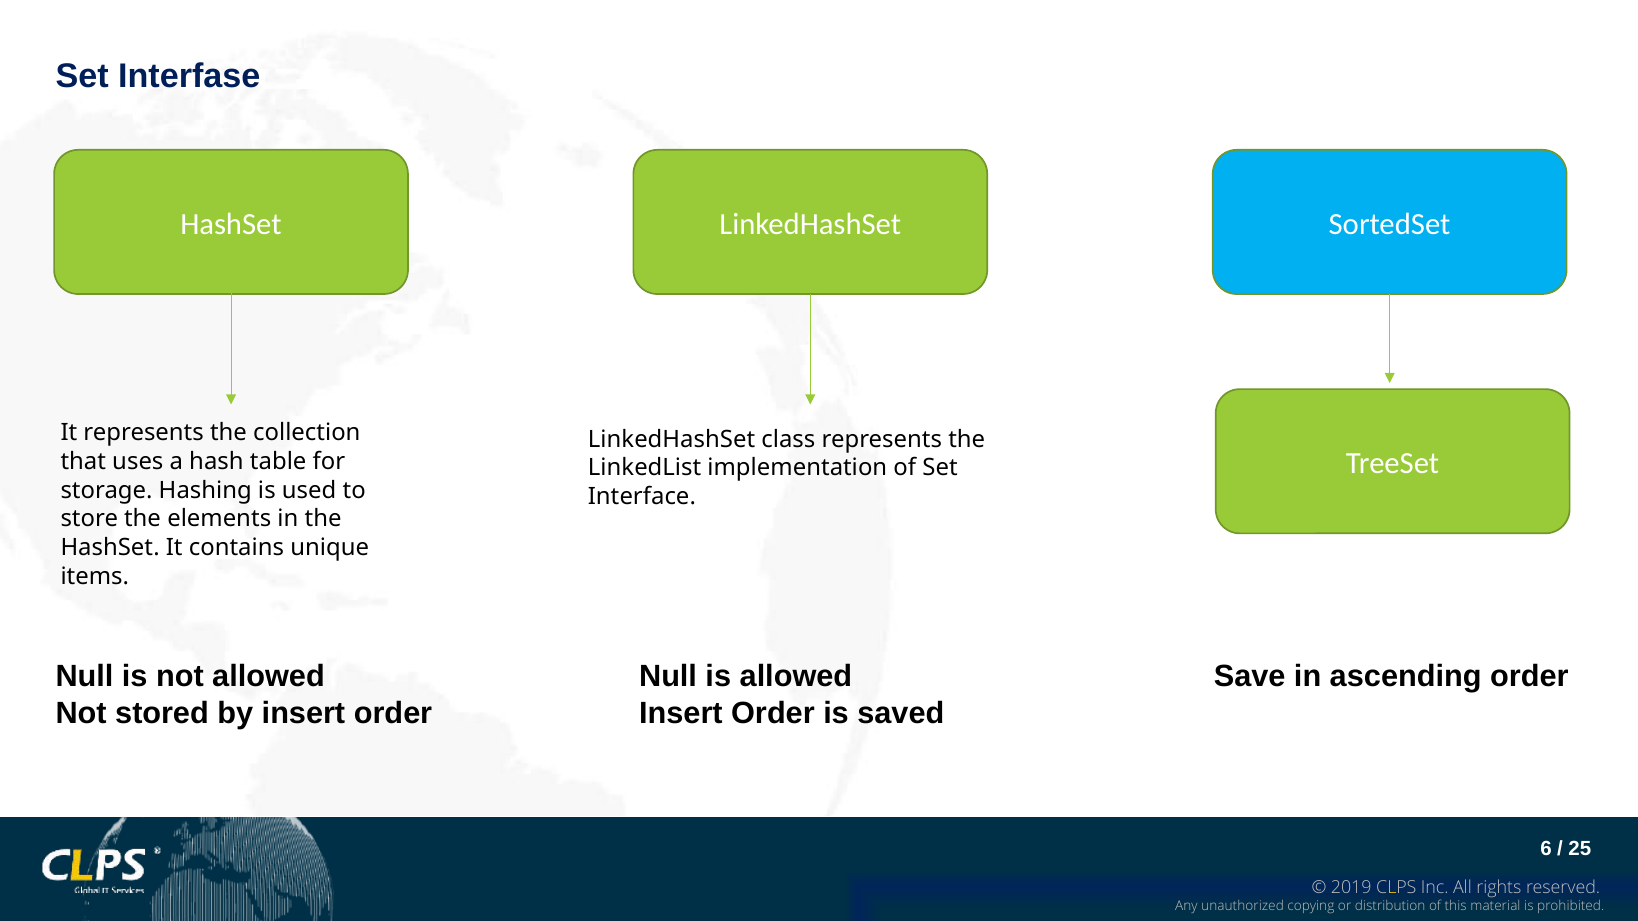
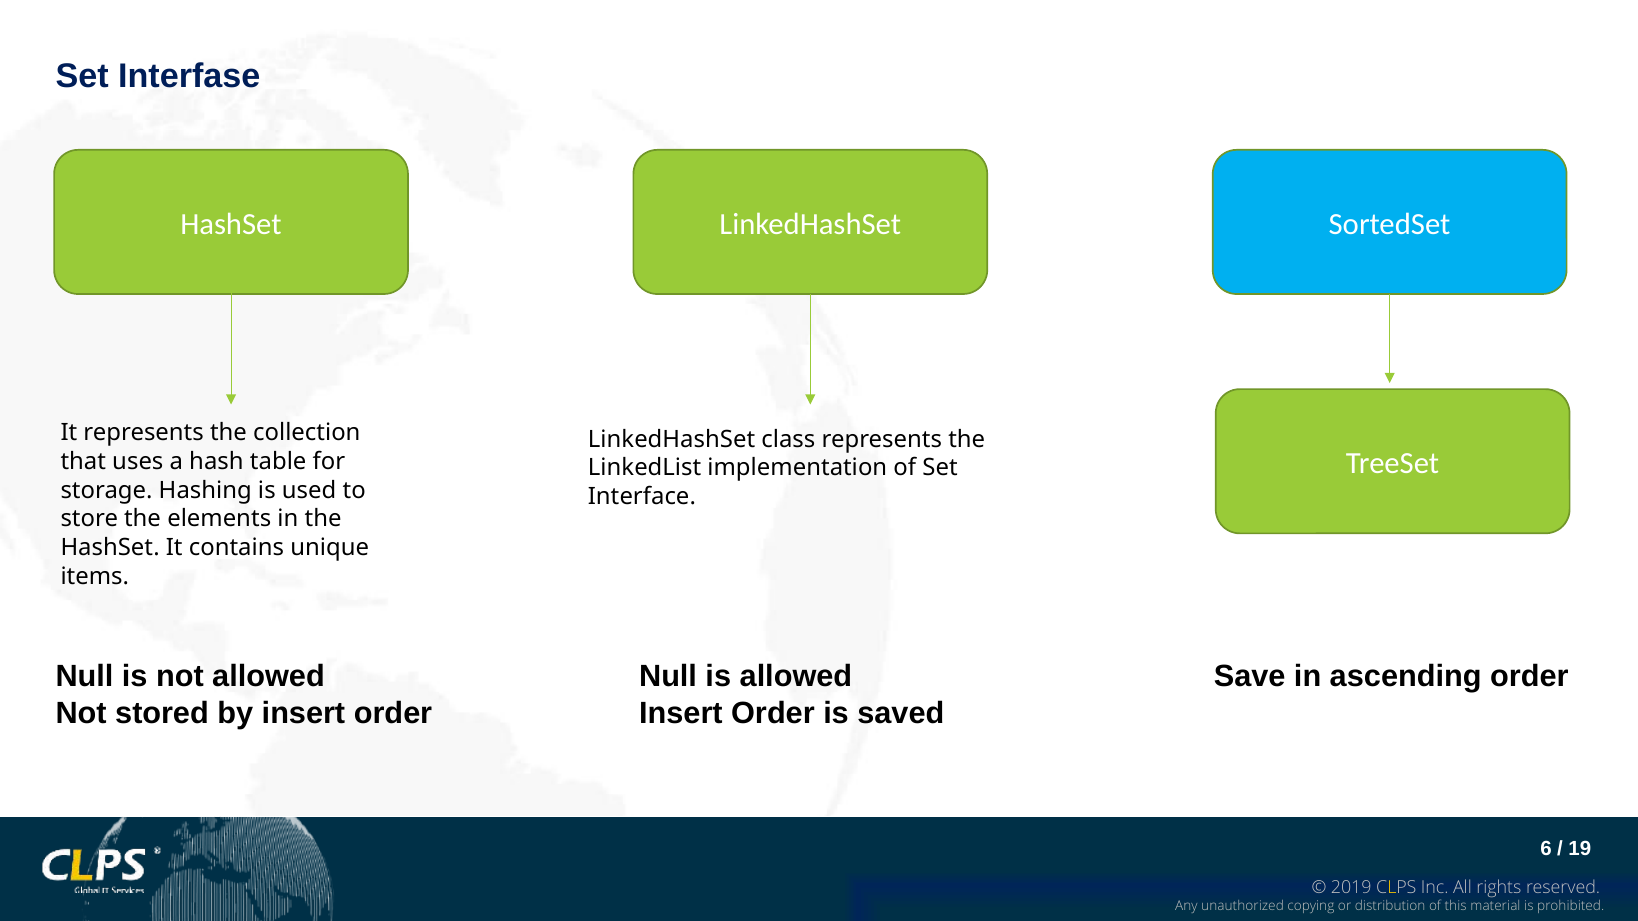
25: 25 -> 19 (1580, 849)
